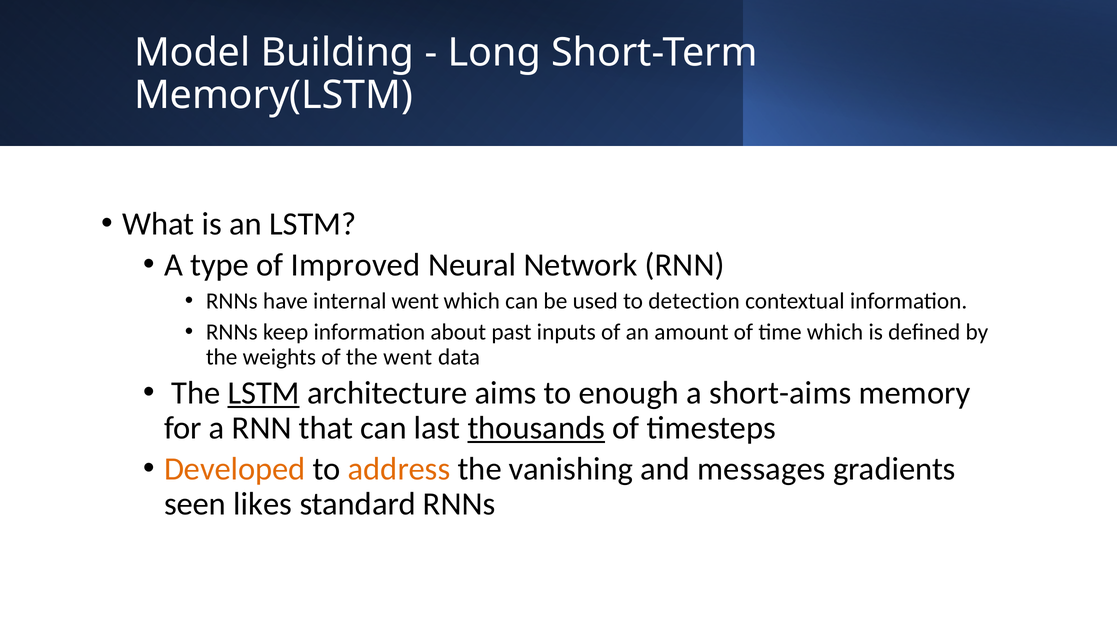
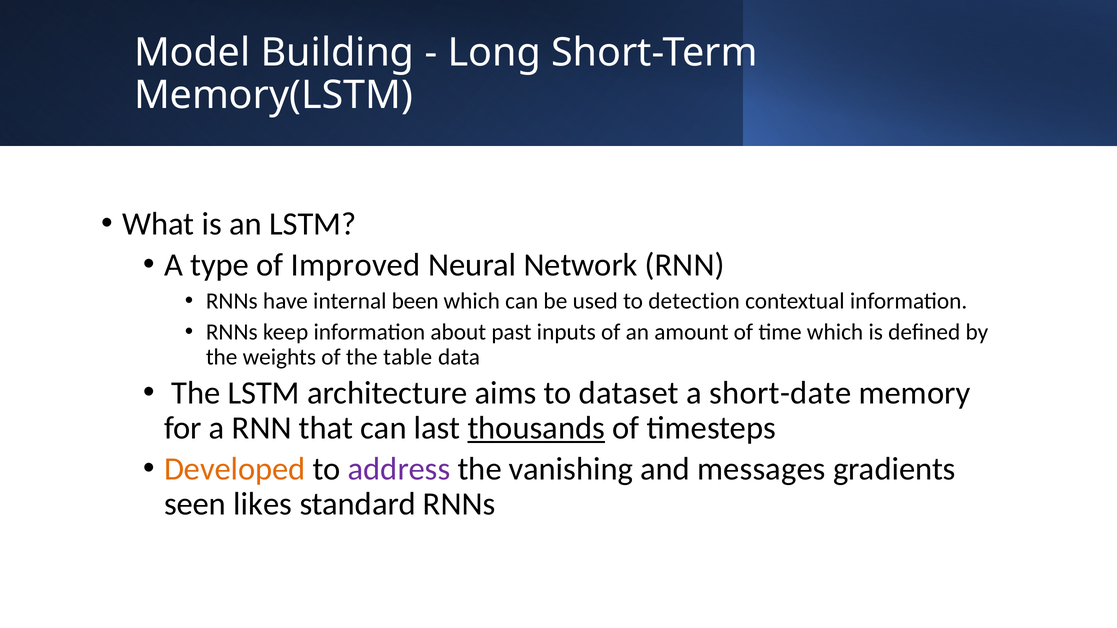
internal went: went -> been (415, 301)
the went: went -> table (408, 357)
LSTM underline: present -> none (264, 393)
enough: enough -> dataset (629, 393)
short-aims: short-aims -> short-date (780, 393)
address colour: orange -> purple (399, 469)
